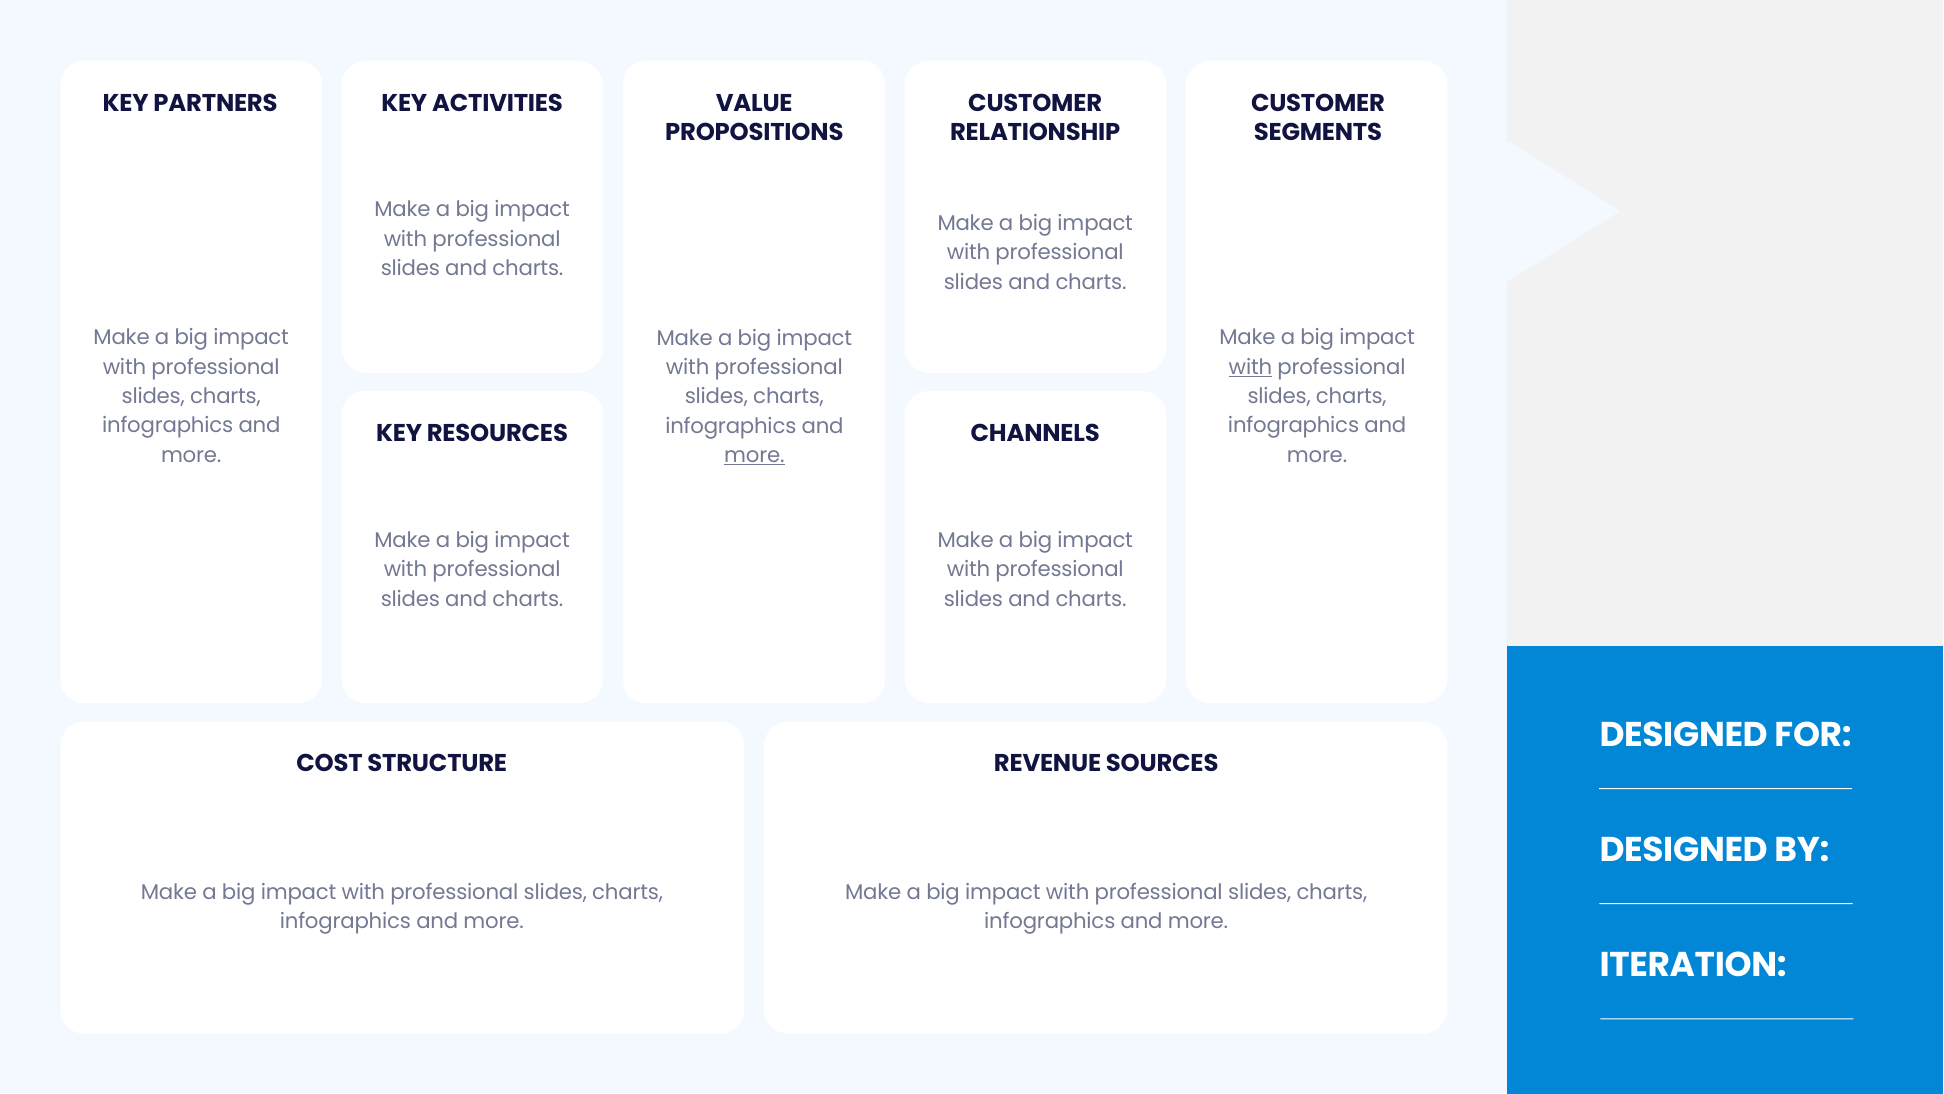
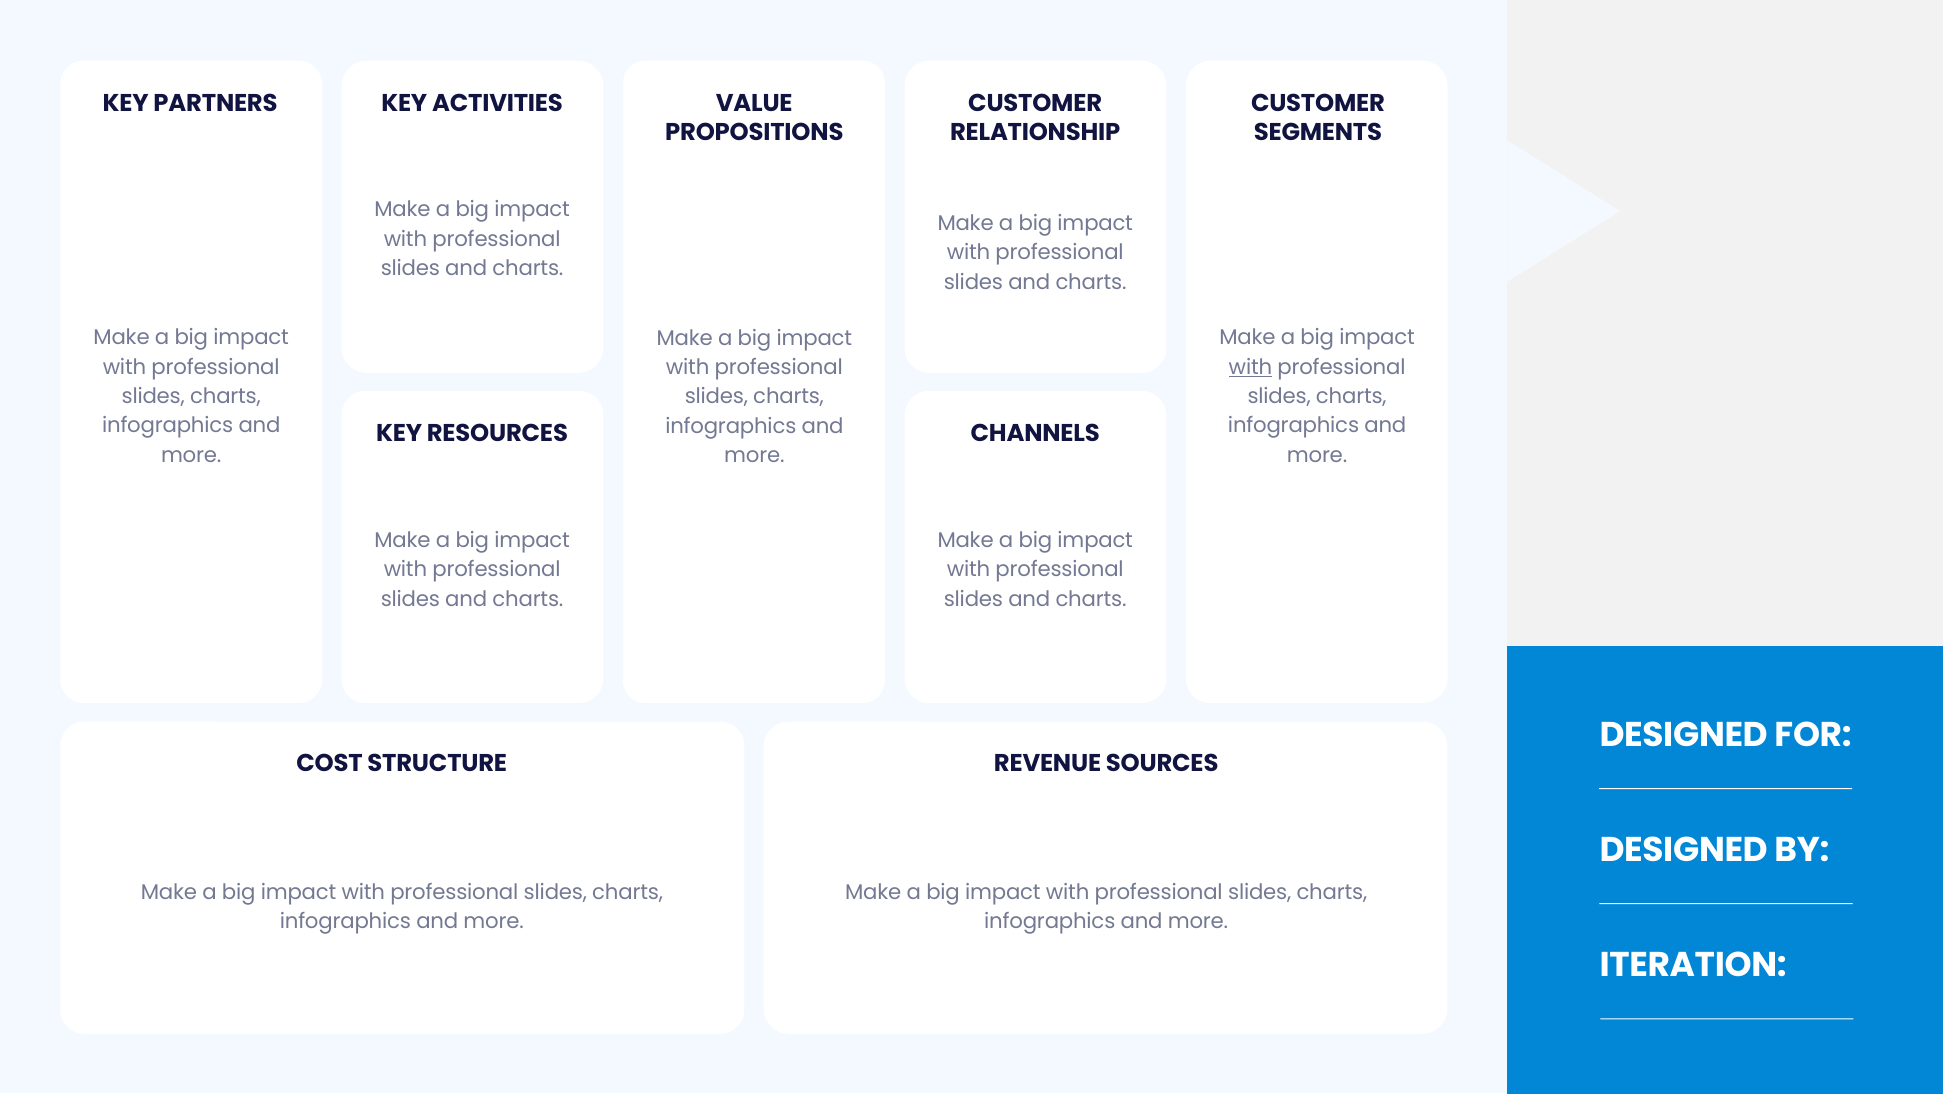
more underline: present -> none (754, 456)
